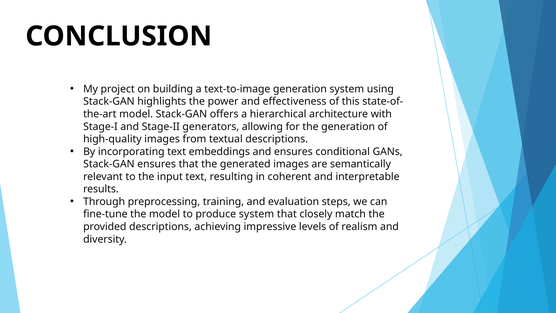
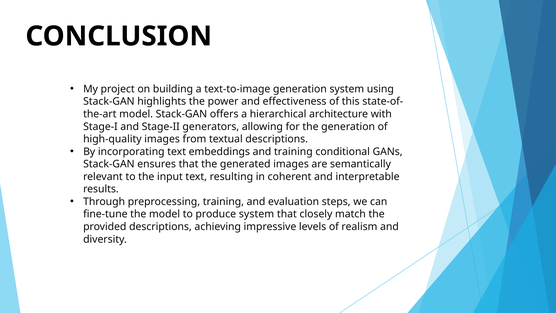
and ensures: ensures -> training (293, 151)
